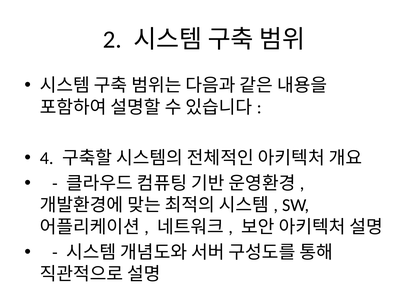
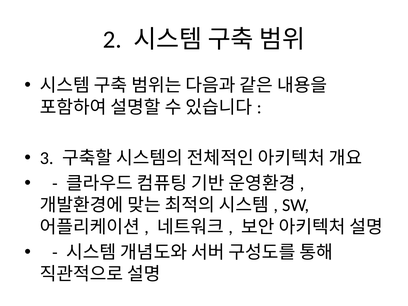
4: 4 -> 3 (47, 158)
